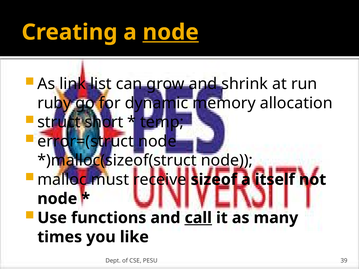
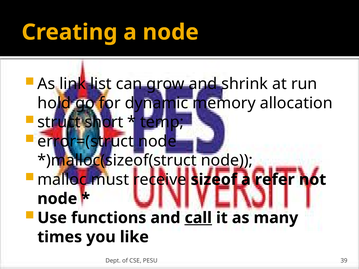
node underline: present -> none (171, 32)
ruby: ruby -> hold (54, 103)
itself: itself -> refer (275, 180)
